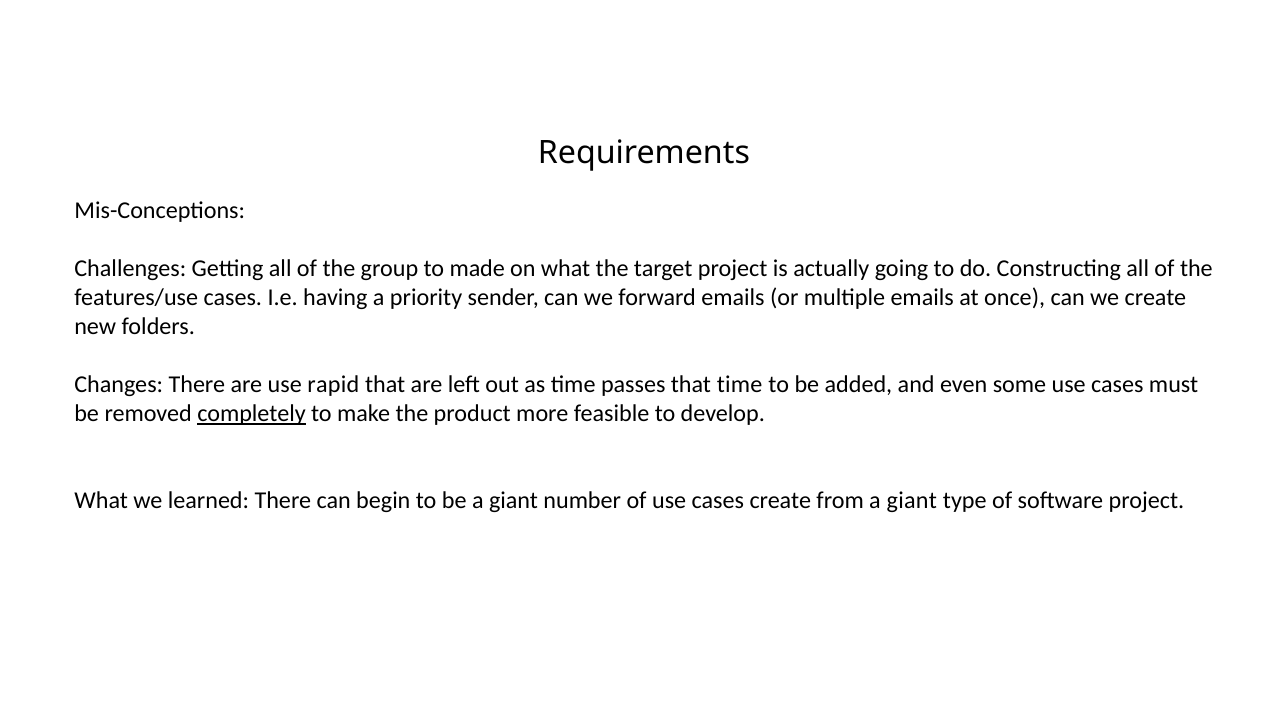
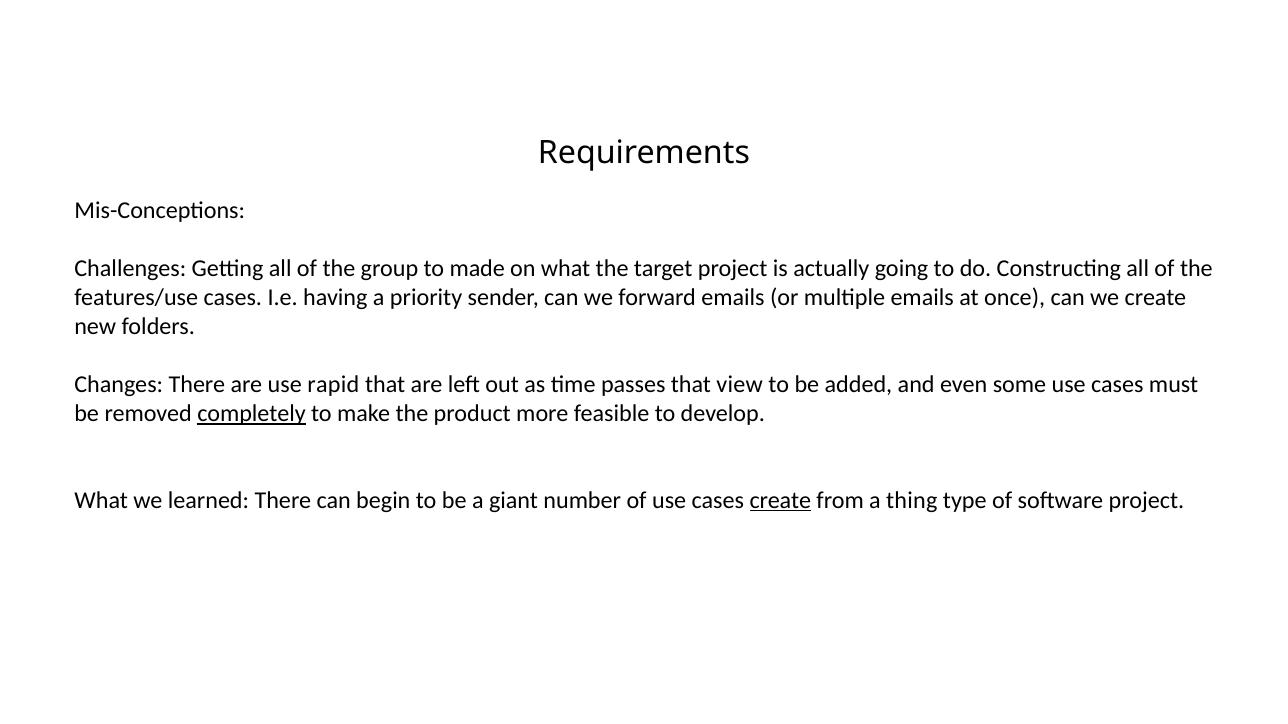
that time: time -> view (740, 385)
create underline: none -> present (780, 501)
from a giant: giant -> thing (912, 501)
